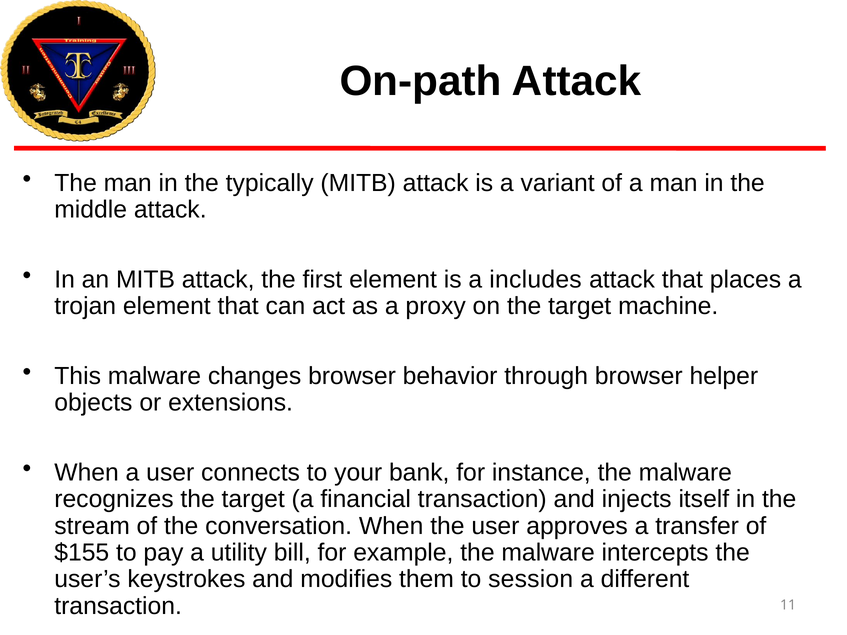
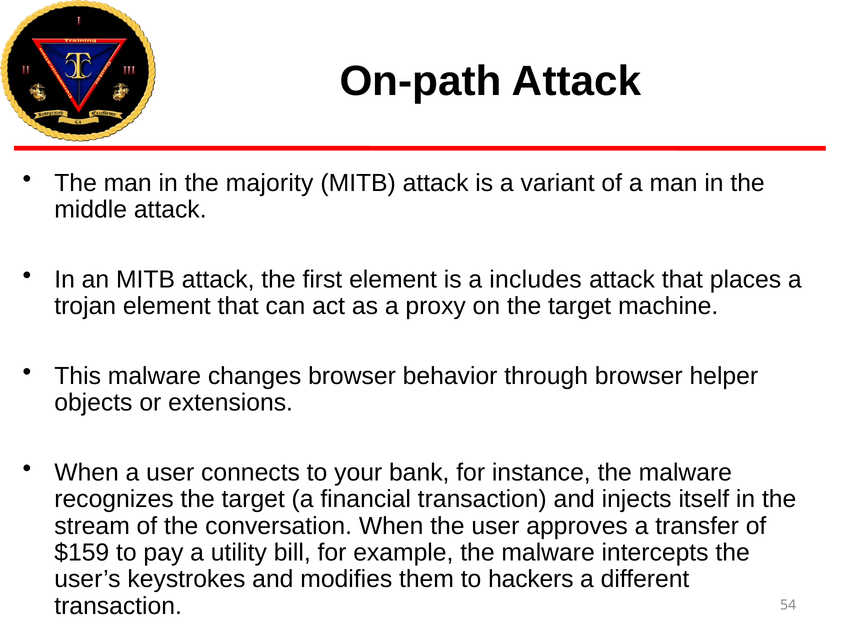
typically: typically -> majority (270, 183)
$155: $155 -> $159 (82, 553)
session: session -> hackers (531, 579)
11: 11 -> 54 (788, 606)
